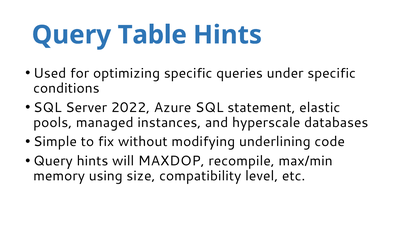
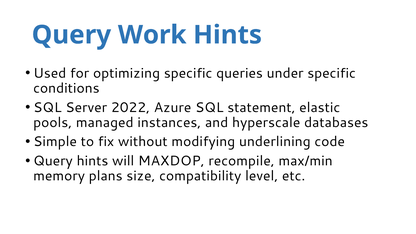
Table: Table -> Work (152, 35)
using: using -> plans (106, 176)
